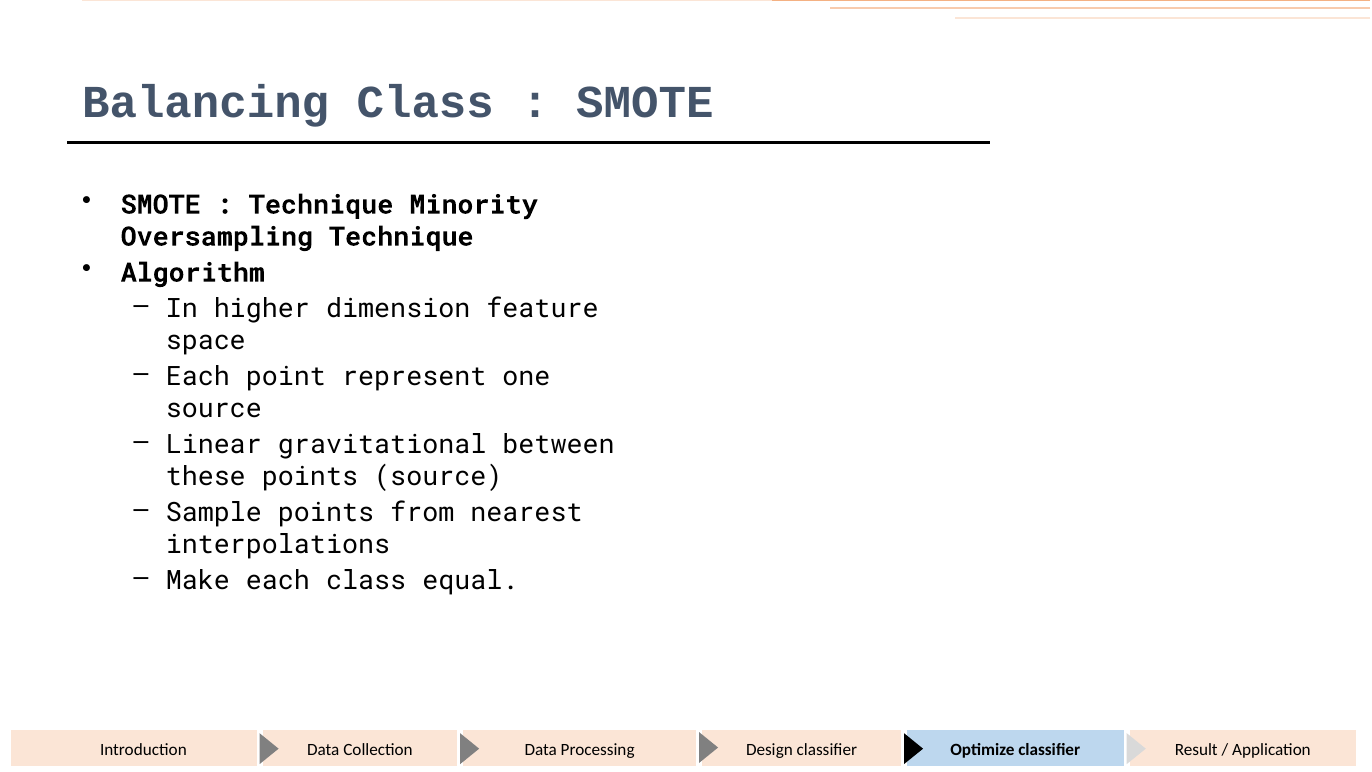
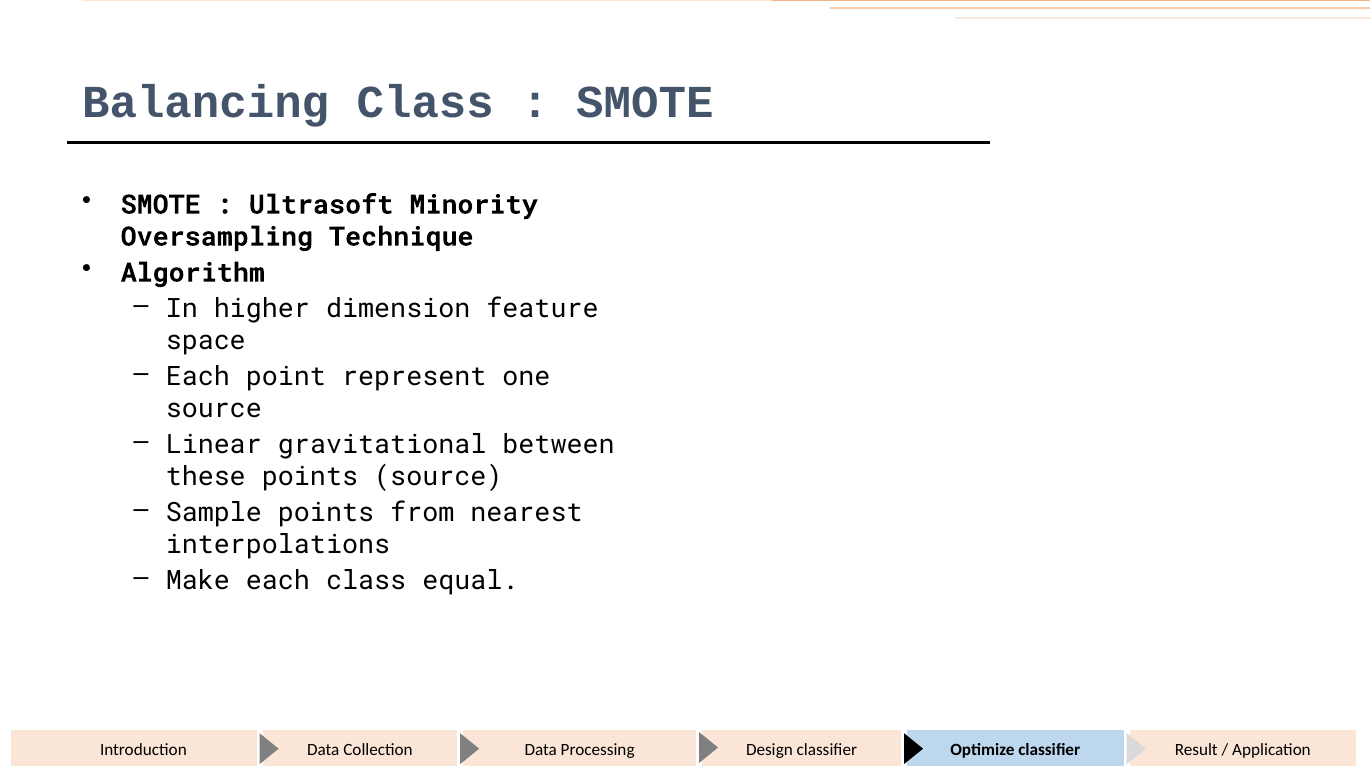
Technique: Technique -> Ultrasoft (321, 205)
